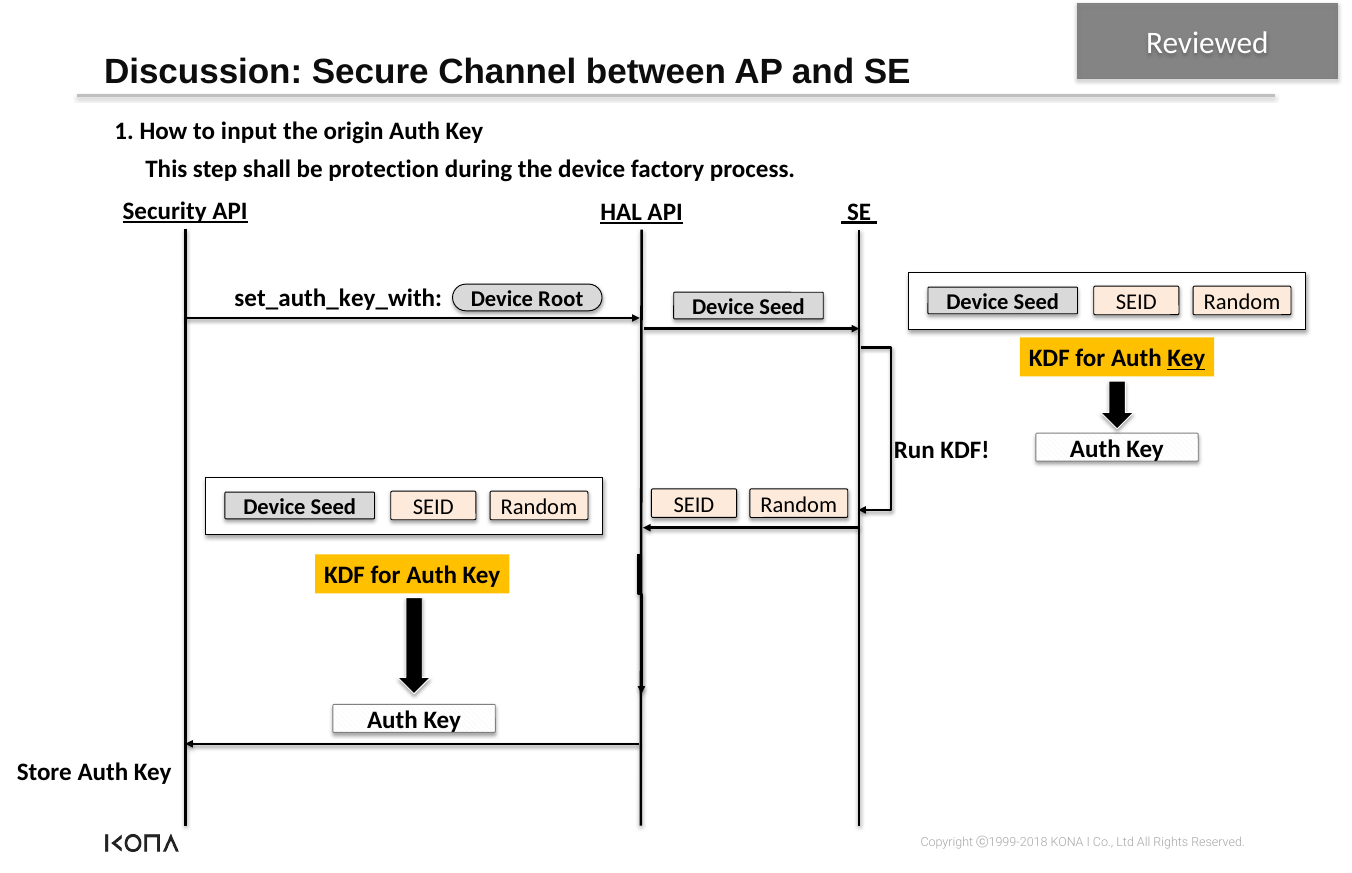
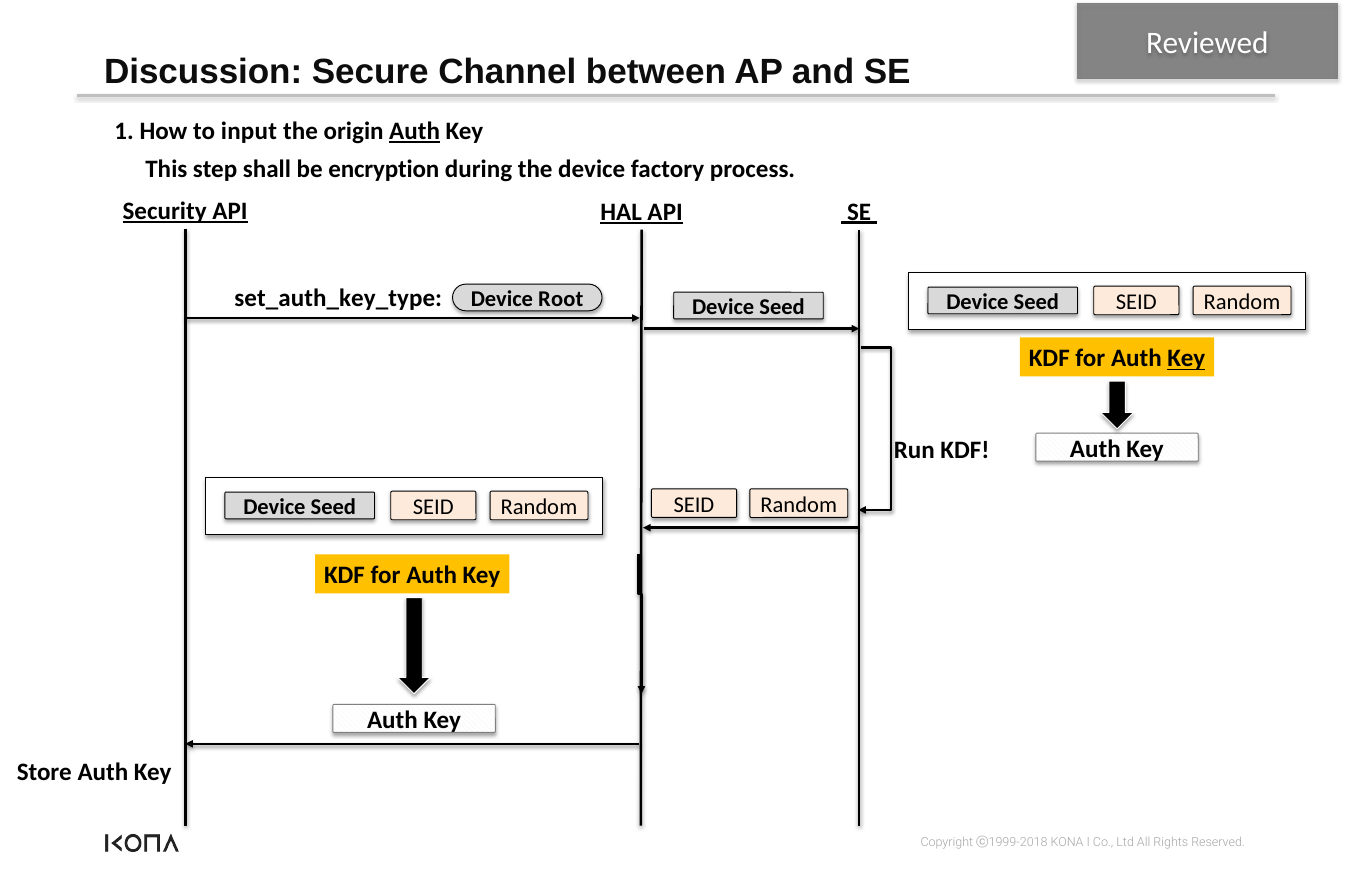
Auth underline: none -> present (415, 132)
protection: protection -> encryption (384, 169)
set_auth_key_with: set_auth_key_with -> set_auth_key_type (338, 299)
